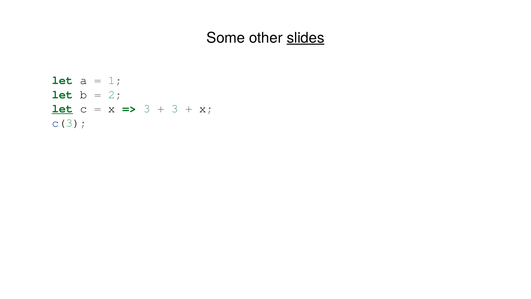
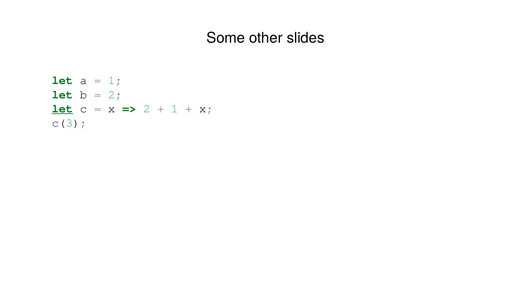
slides underline: present -> none (306, 38)
3: 3 -> 2 (147, 109)
3: 3 -> 1 (175, 109)
